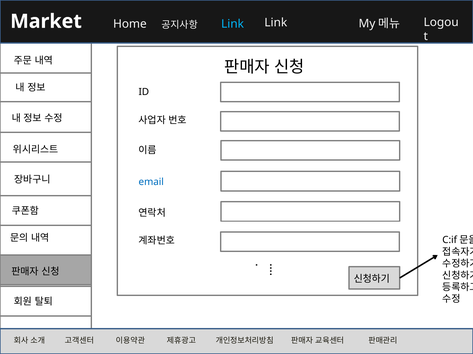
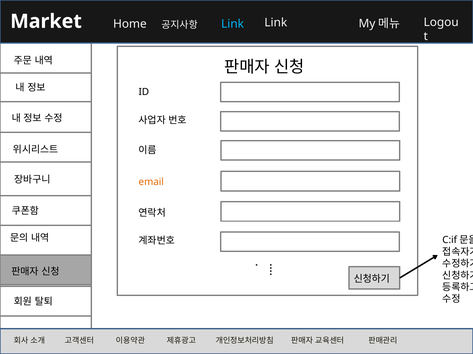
email colour: blue -> orange (151, 182)
